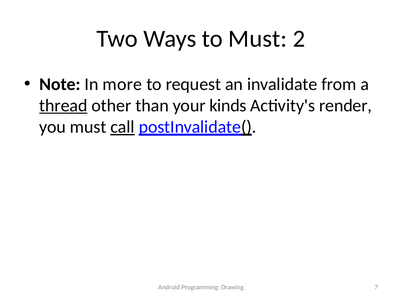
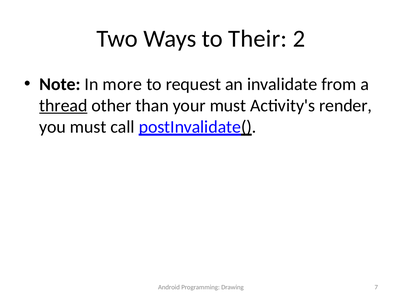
to Must: Must -> Their (258, 39)
your kinds: kinds -> must (228, 106)
call underline: present -> none (122, 127)
